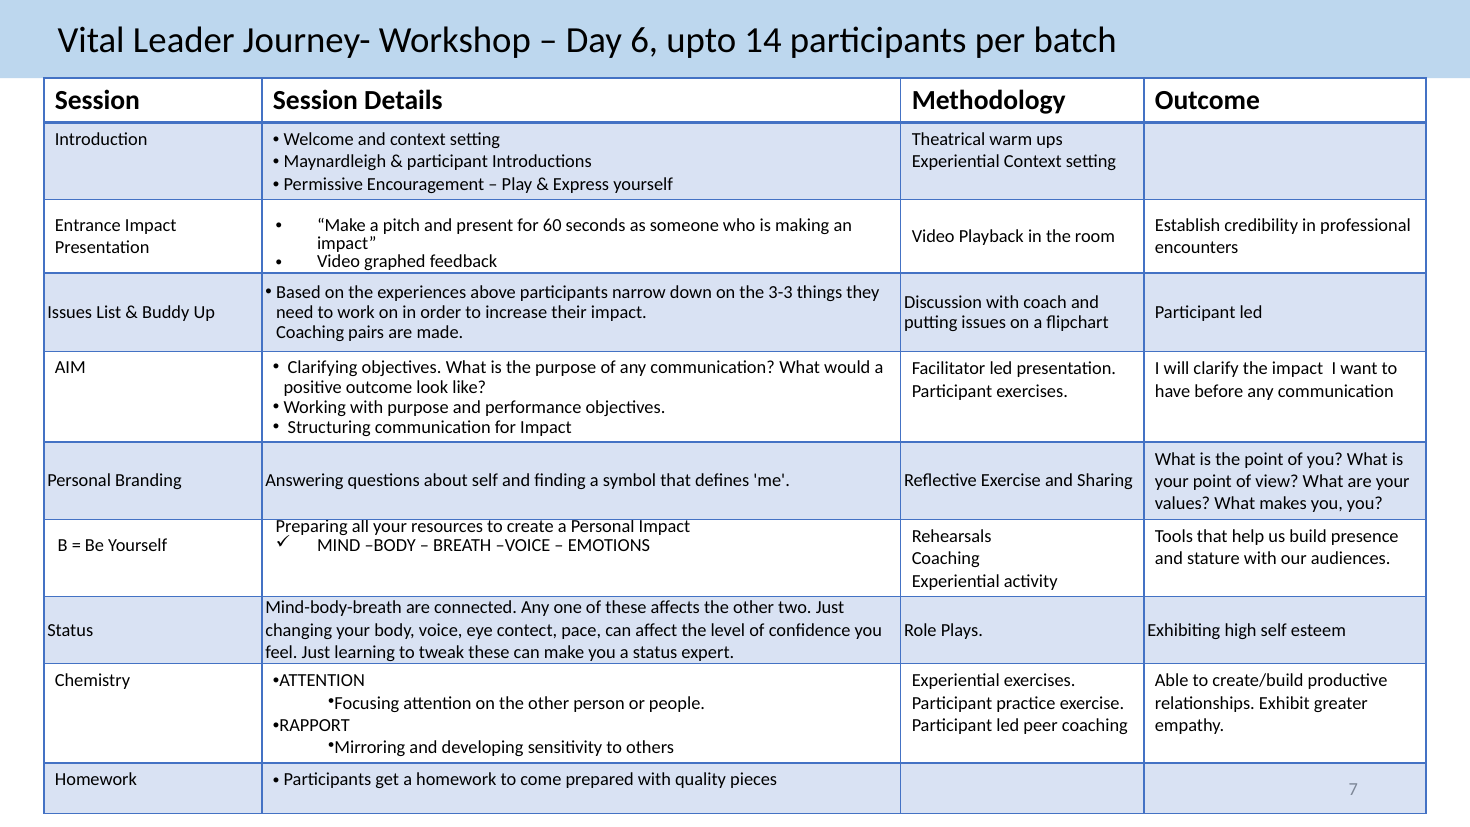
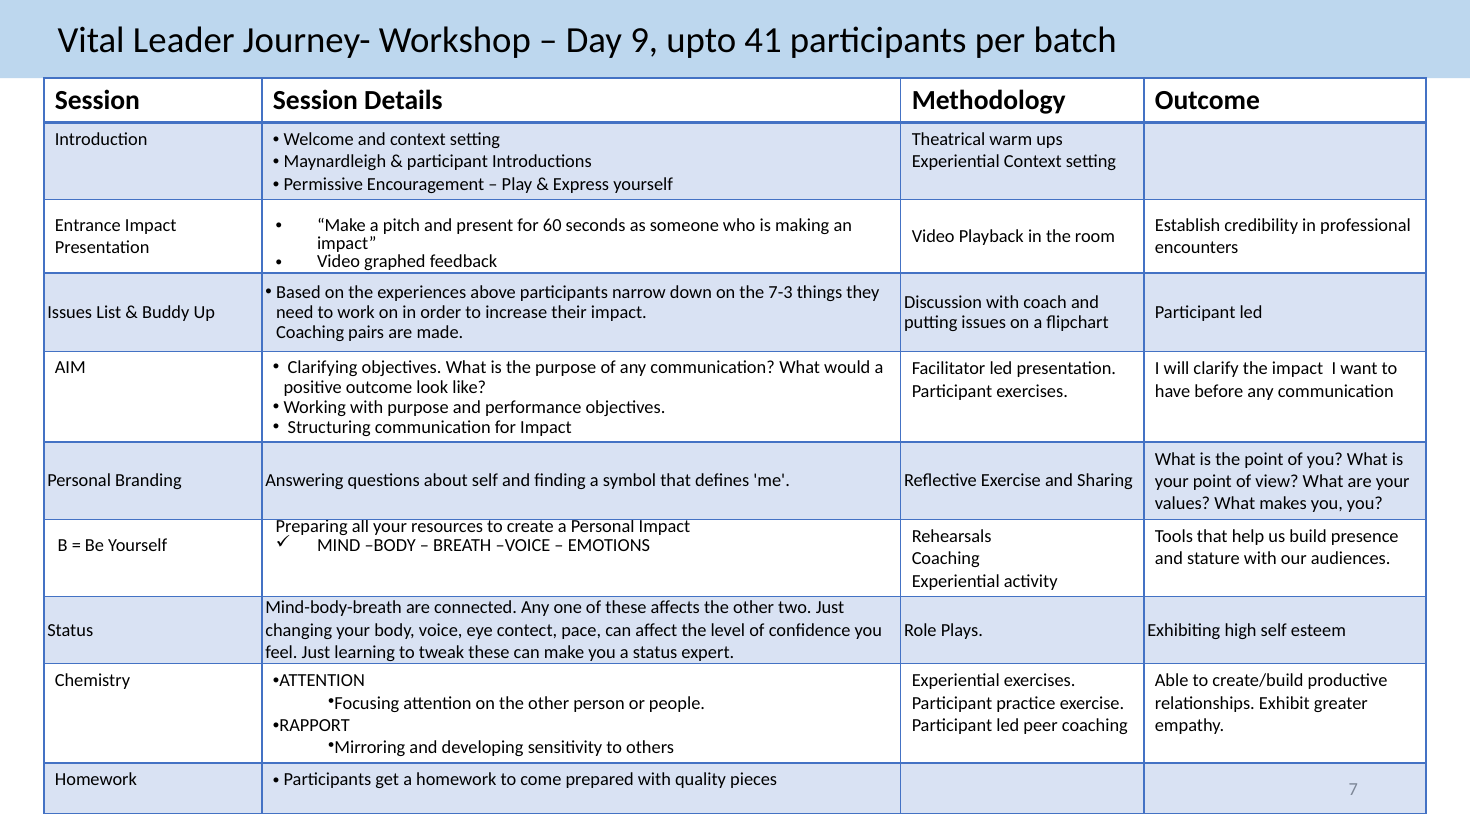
6: 6 -> 9 (644, 40)
14: 14 -> 41 (763, 40)
3-3: 3-3 -> 7-3 (781, 292)
